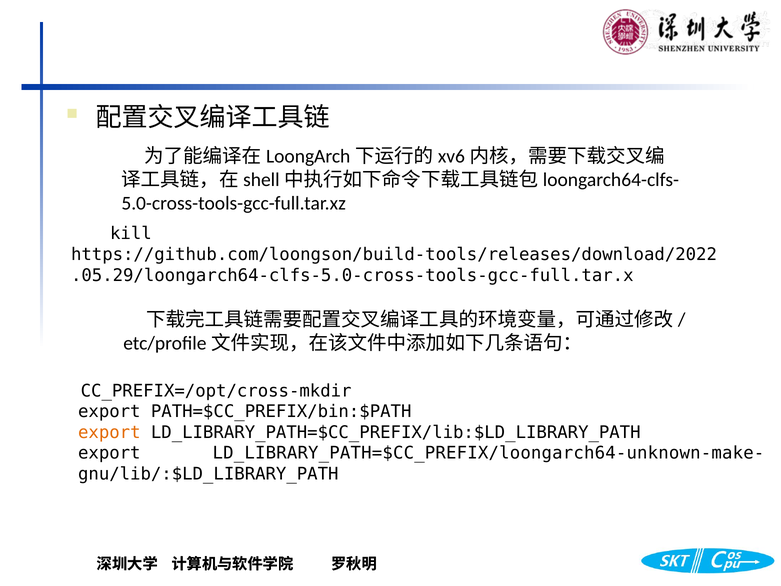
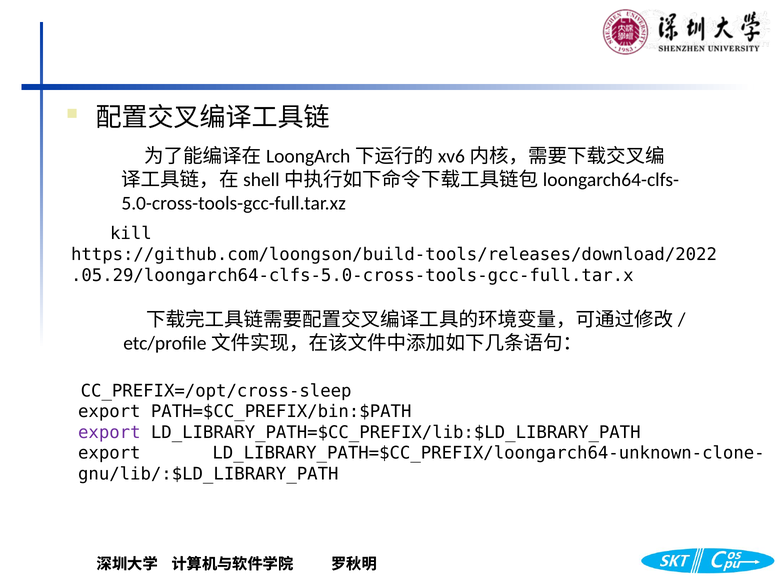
CC_PREFIX=/opt/cross-mkdir: CC_PREFIX=/opt/cross-mkdir -> CC_PREFIX=/opt/cross-sleep (216, 391)
export colour: orange -> purple (109, 432)
LD_LIBRARY_PATH=$CC_PREFIX/loongarch64-unknown-make-: LD_LIBRARY_PATH=$CC_PREFIX/loongarch64-unknown-make- -> LD_LIBRARY_PATH=$CC_PREFIX/loongarch64-unknown-clone- (489, 453)
